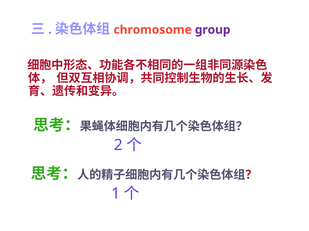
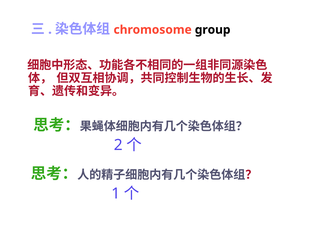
group colour: purple -> black (213, 30)
